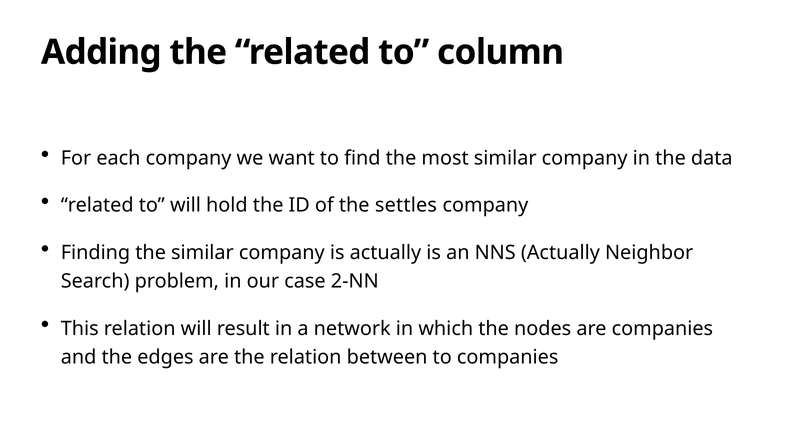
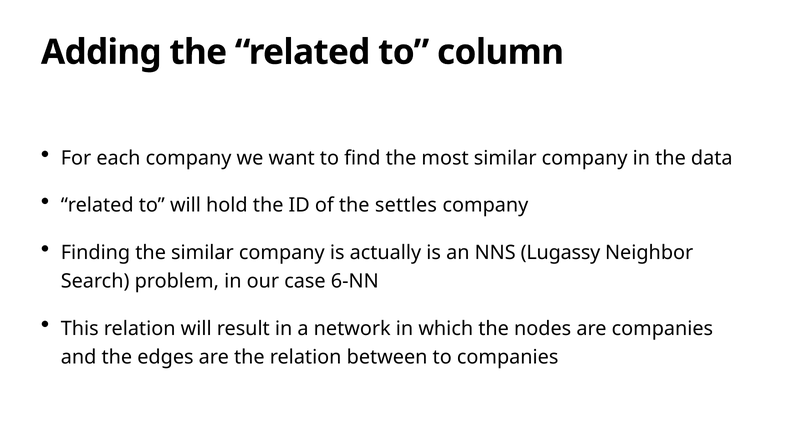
NNS Actually: Actually -> Lugassy (560, 252)
2-NN: 2-NN -> 6-NN (355, 281)
